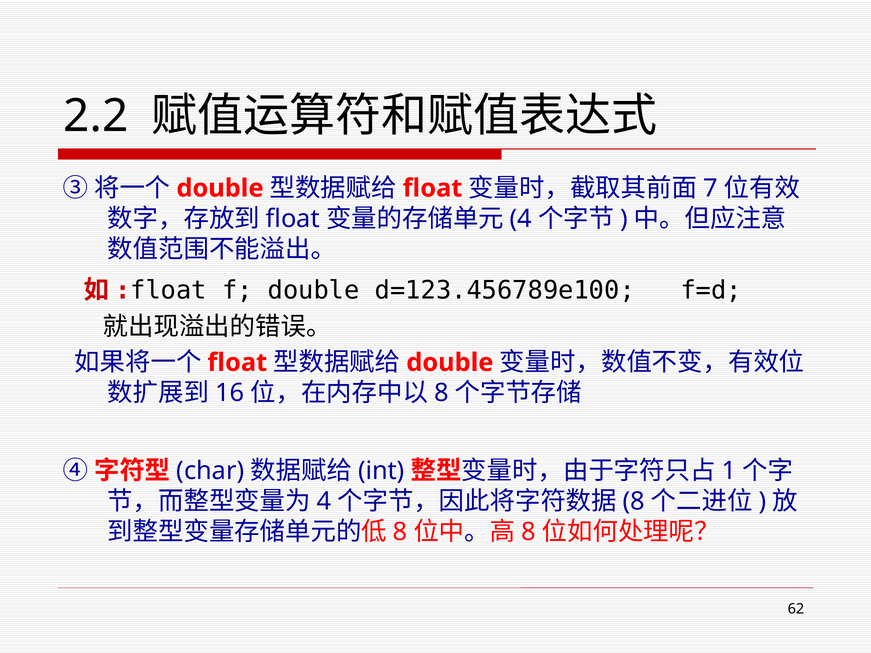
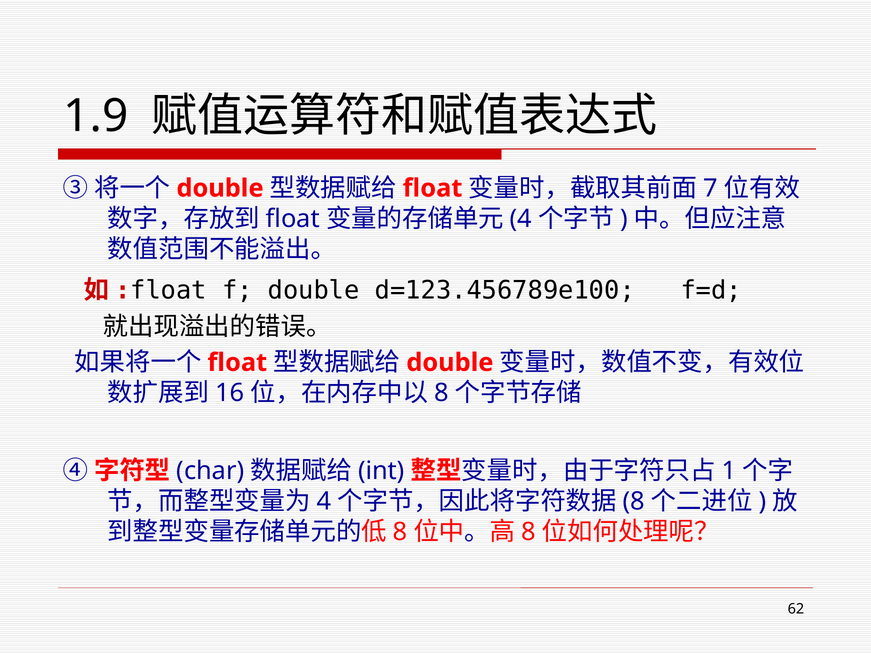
2.2: 2.2 -> 1.9 (96, 116)
